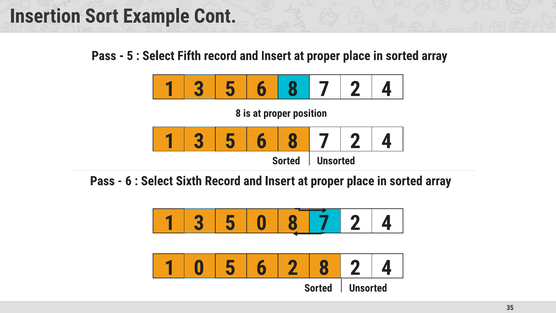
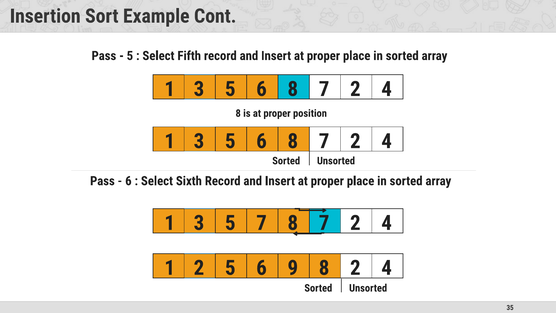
5 0: 0 -> 7 (261, 223)
1 0: 0 -> 2 (199, 268)
6 2: 2 -> 9 (293, 268)
